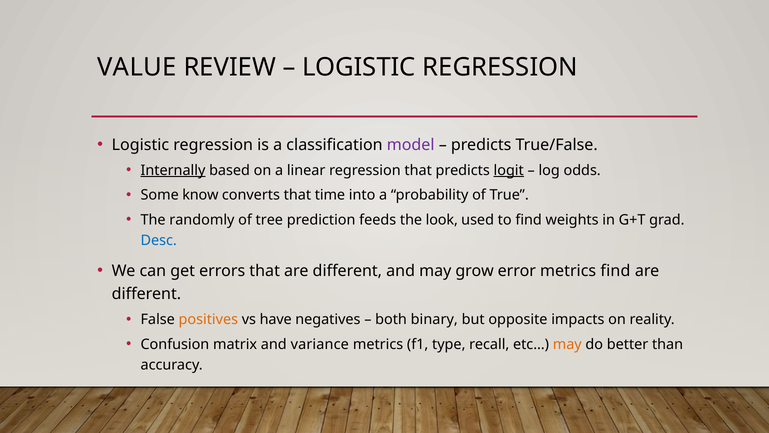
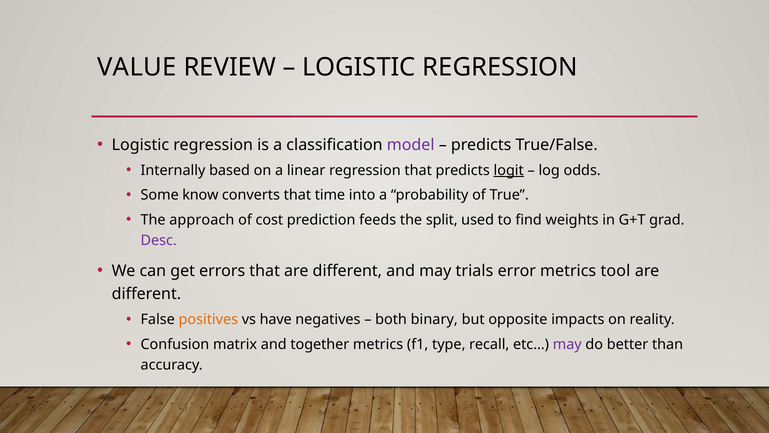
Internally underline: present -> none (173, 170)
randomly: randomly -> approach (202, 220)
tree: tree -> cost (269, 220)
look: look -> split (442, 220)
Desc colour: blue -> purple (159, 240)
grow: grow -> trials (474, 271)
metrics find: find -> tool (615, 271)
variance: variance -> together (320, 344)
may colour: orange -> purple (567, 344)
